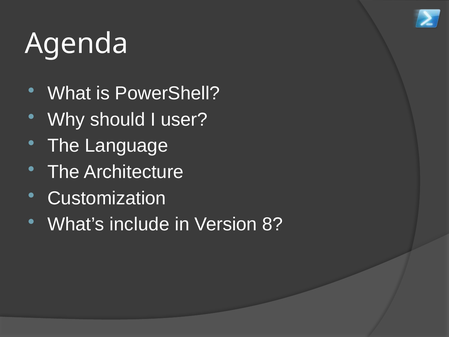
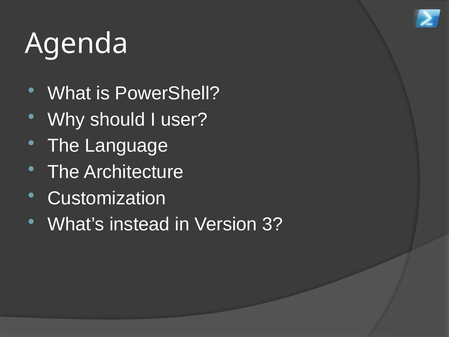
include: include -> instead (140, 224)
8: 8 -> 3 (273, 224)
